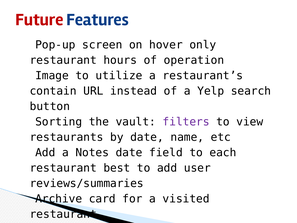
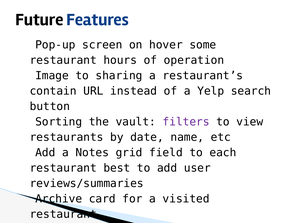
Future colour: red -> black (39, 20)
only: only -> some (203, 45)
utilize: utilize -> sharing (119, 76)
Notes date: date -> grid (129, 152)
